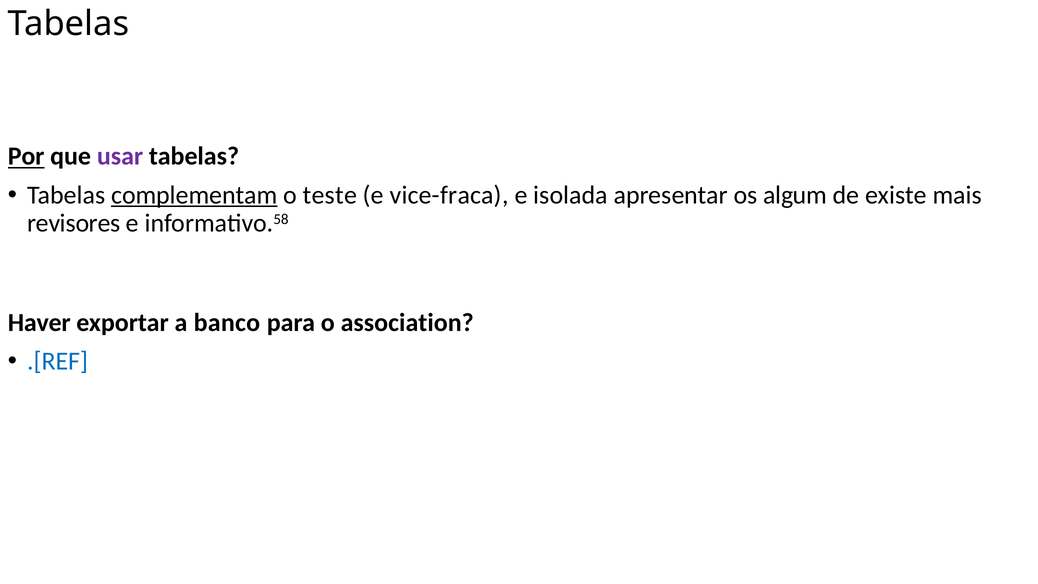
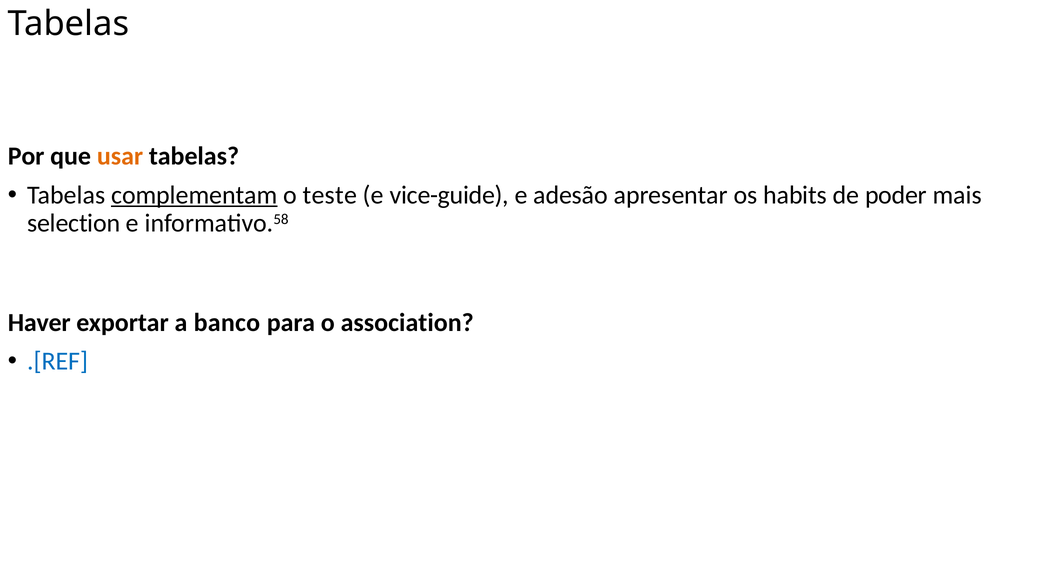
Por underline: present -> none (26, 156)
usar colour: purple -> orange (120, 156)
vice-fraca: vice-fraca -> vice-guide (449, 195)
isolada: isolada -> adesão (571, 195)
algum: algum -> habits (795, 195)
existe: existe -> poder (896, 195)
revisores: revisores -> selection (74, 223)
